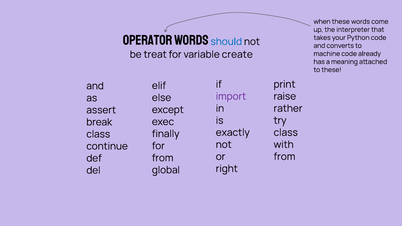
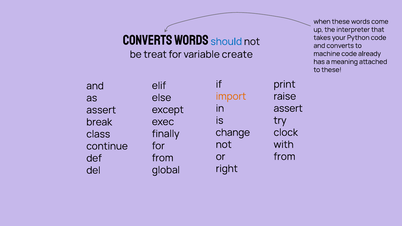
OPERATOR: OPERATOR -> CONVERTS (148, 40)
import colour: purple -> orange (231, 96)
rather: rather -> assert (288, 108)
exactly: exactly -> change (233, 133)
class: class -> clock (286, 133)
